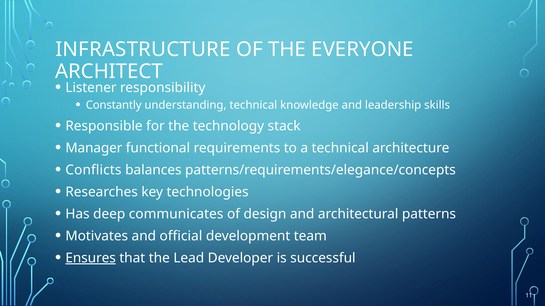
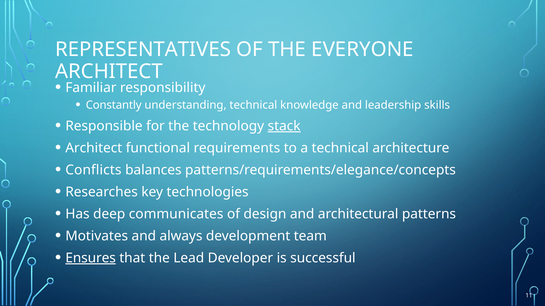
INFRASTRUCTURE: INFRASTRUCTURE -> REPRESENTATIVES (143, 50)
Listener: Listener -> Familiar (91, 88)
stack underline: none -> present (284, 126)
Manager: Manager -> Architect (94, 148)
official: official -> always (181, 236)
